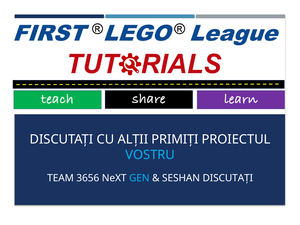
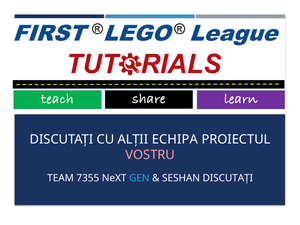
PRIMIȚI: PRIMIȚI -> ECHIPA (175, 139)
VOSTRU colour: light blue -> pink (150, 155)
3656: 3656 -> 7355 (88, 178)
